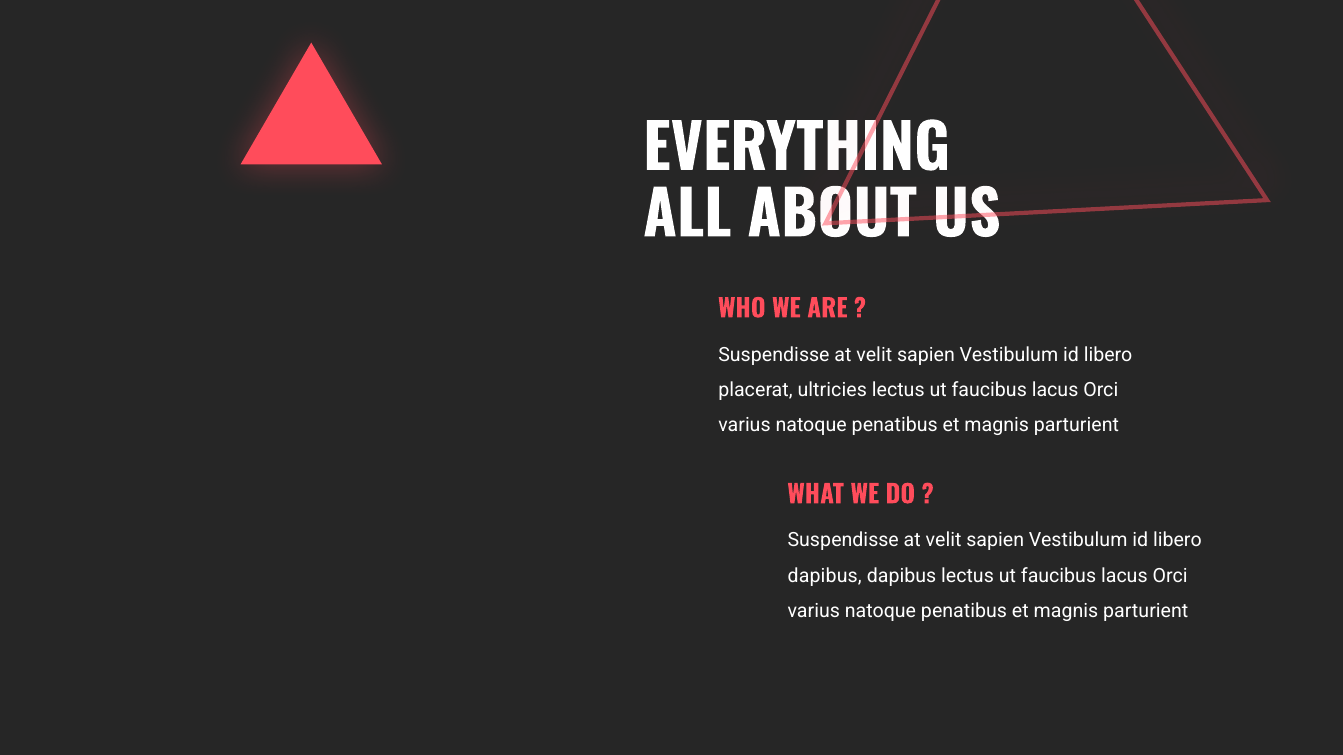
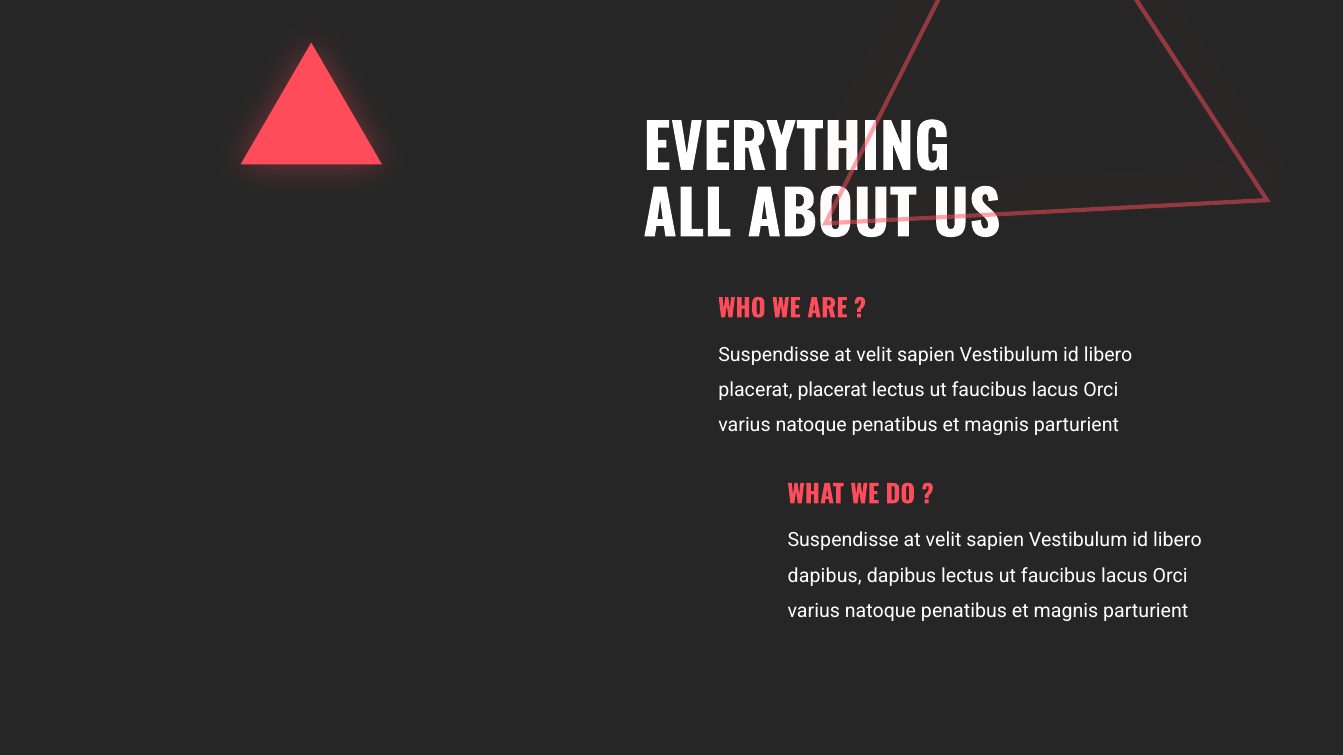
placerat ultricies: ultricies -> placerat (832, 390)
